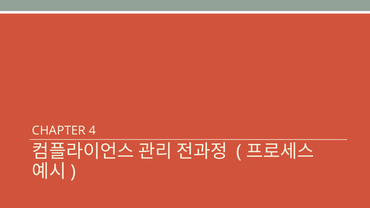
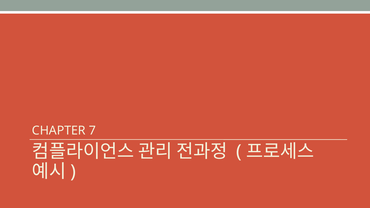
4: 4 -> 7 (92, 131)
